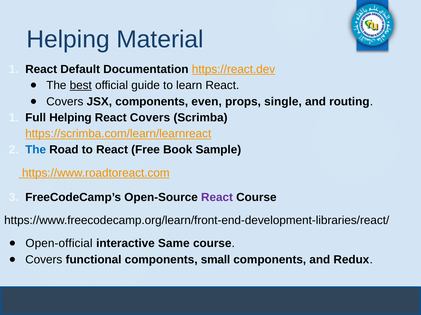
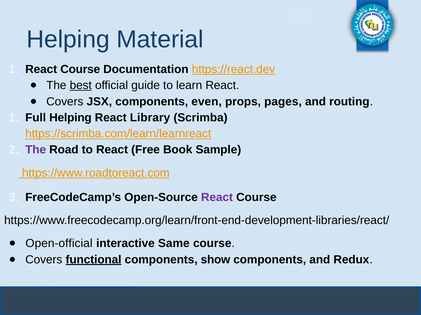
Default: Default -> Course (80, 69)
single: single -> pages (283, 102)
React Covers: Covers -> Library (150, 118)
The colour: blue -> purple (36, 150)
functional underline: none -> present (94, 260)
small: small -> show (215, 260)
